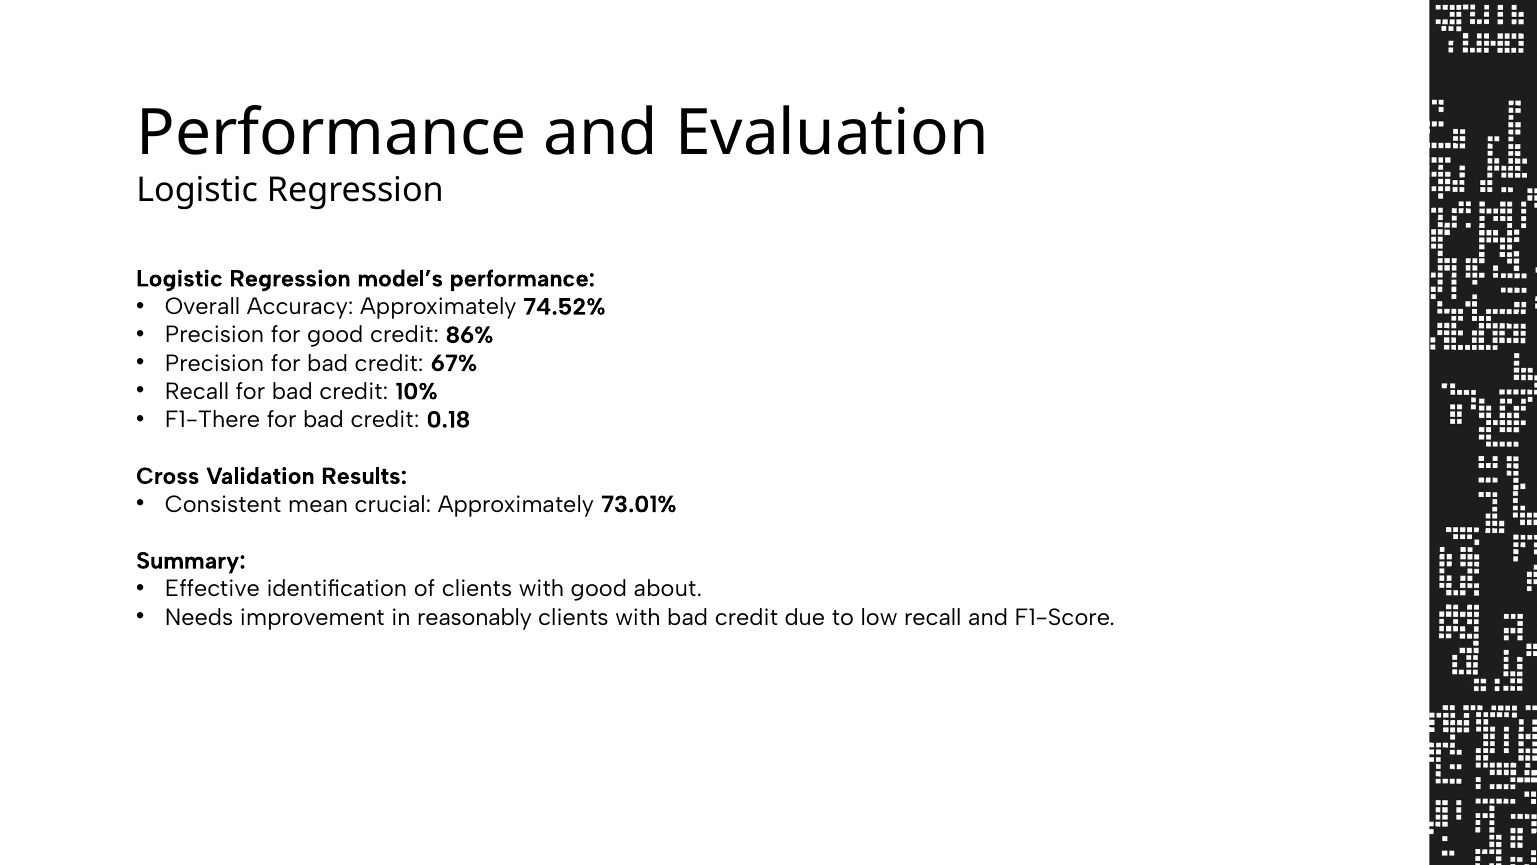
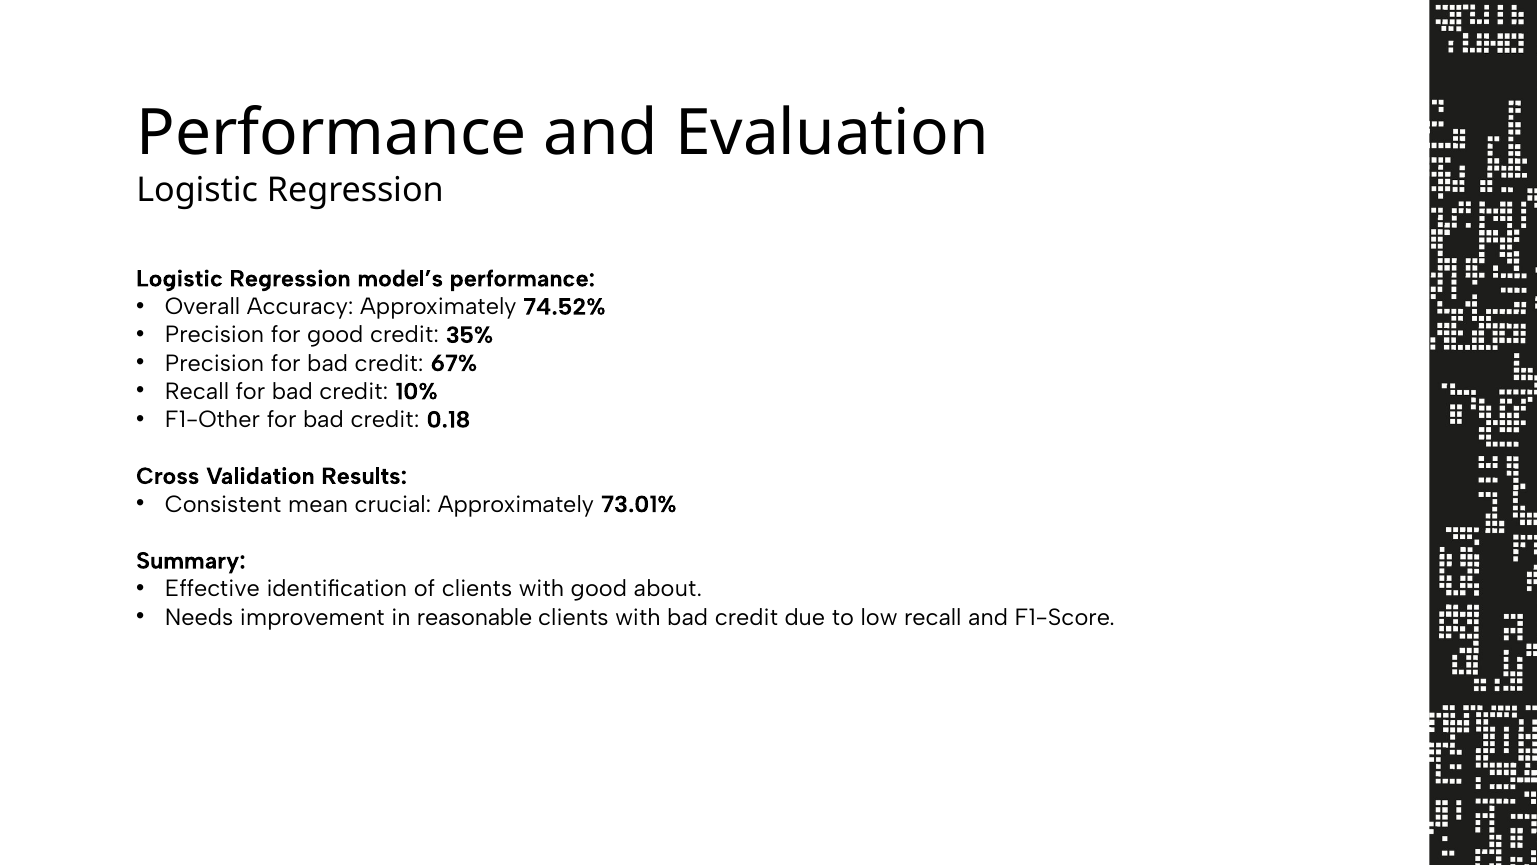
86%: 86% -> 35% (470, 335)
F1-There: F1-There -> F1-Other (213, 420)
reasonably: reasonably -> reasonable (475, 617)
